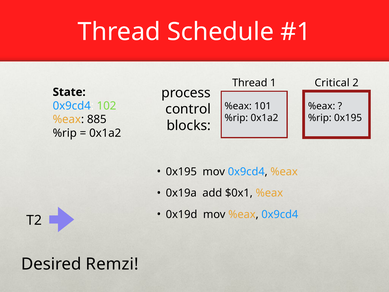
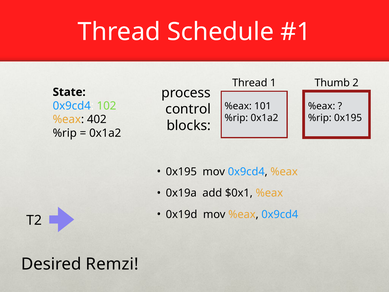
Critical: Critical -> Thumb (332, 83)
885: 885 -> 402 (97, 119)
